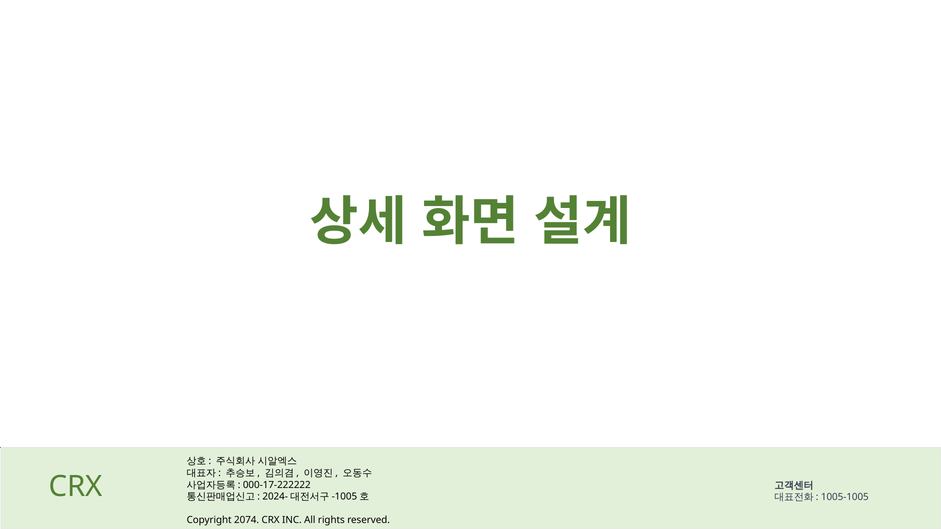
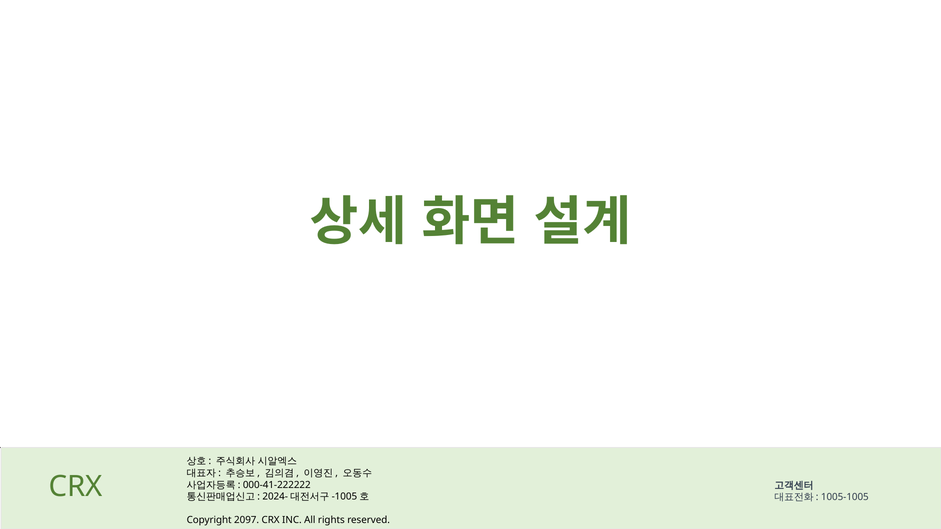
000-17-222222: 000-17-222222 -> 000-41-222222 (277, 485)
2074: 2074 -> 2097 (247, 520)
